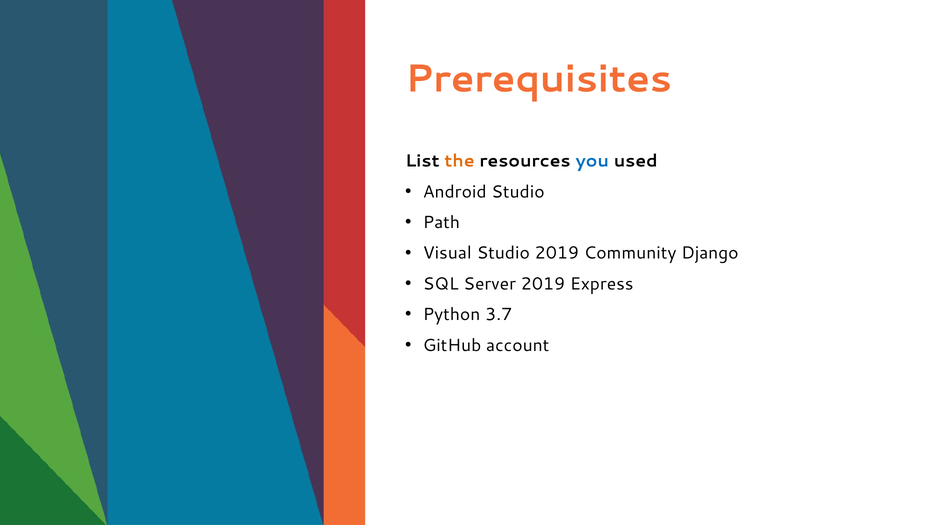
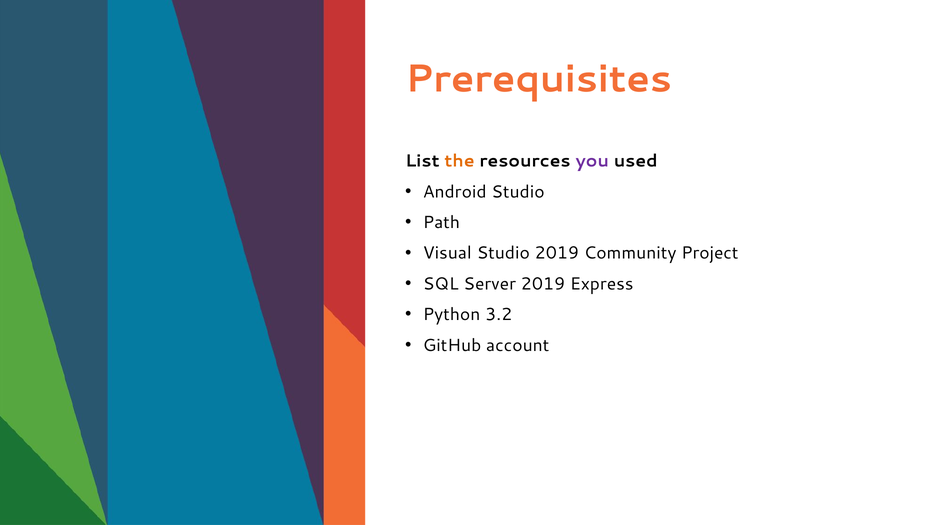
you colour: blue -> purple (592, 161)
Django: Django -> Project (710, 253)
3.7: 3.7 -> 3.2 (499, 315)
